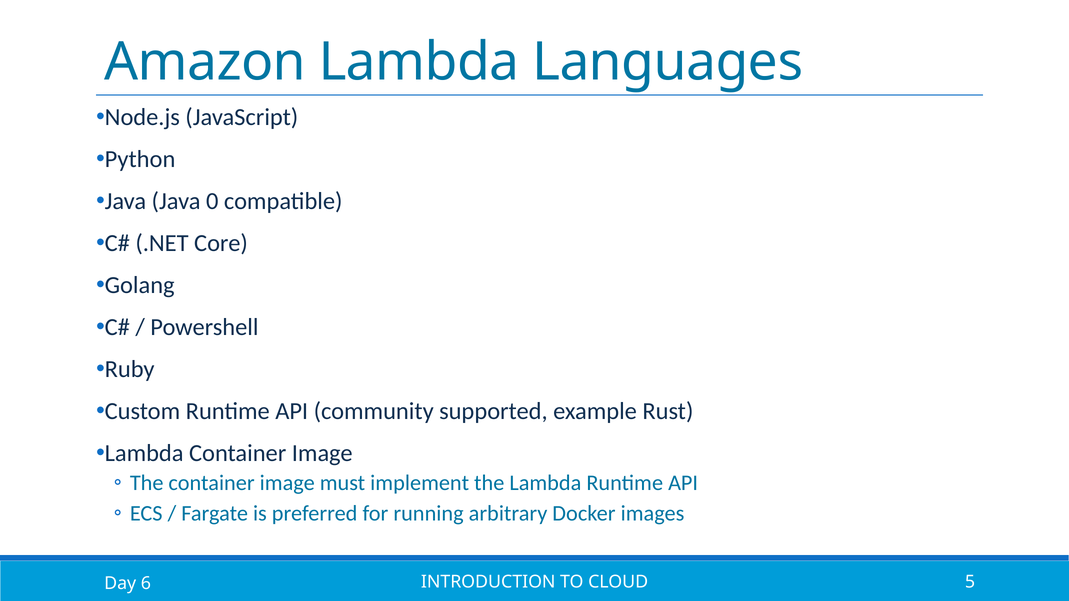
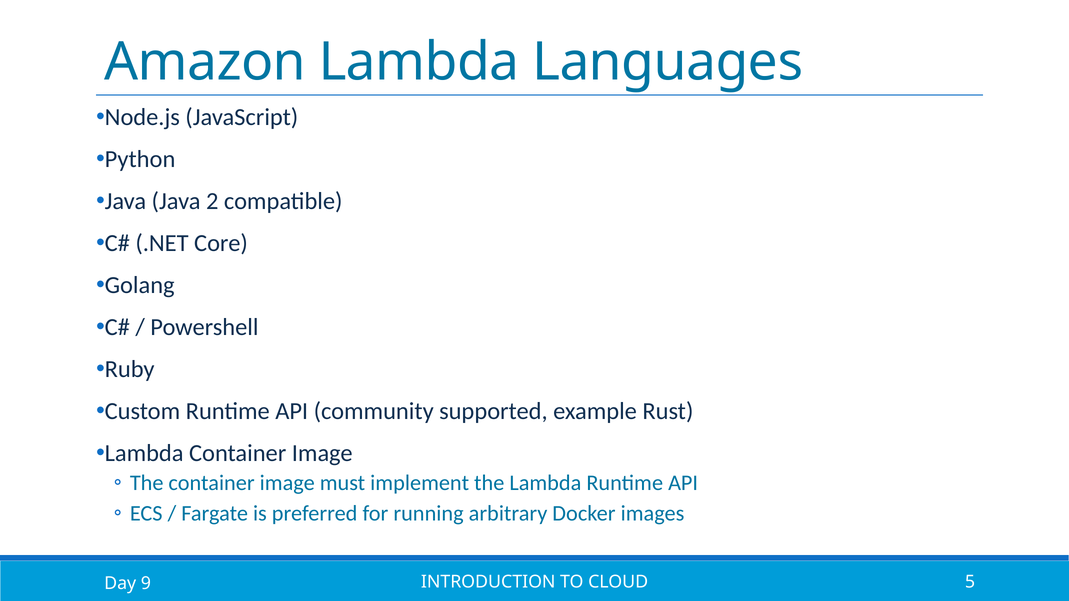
0: 0 -> 2 (212, 201)
6: 6 -> 9 (146, 584)
